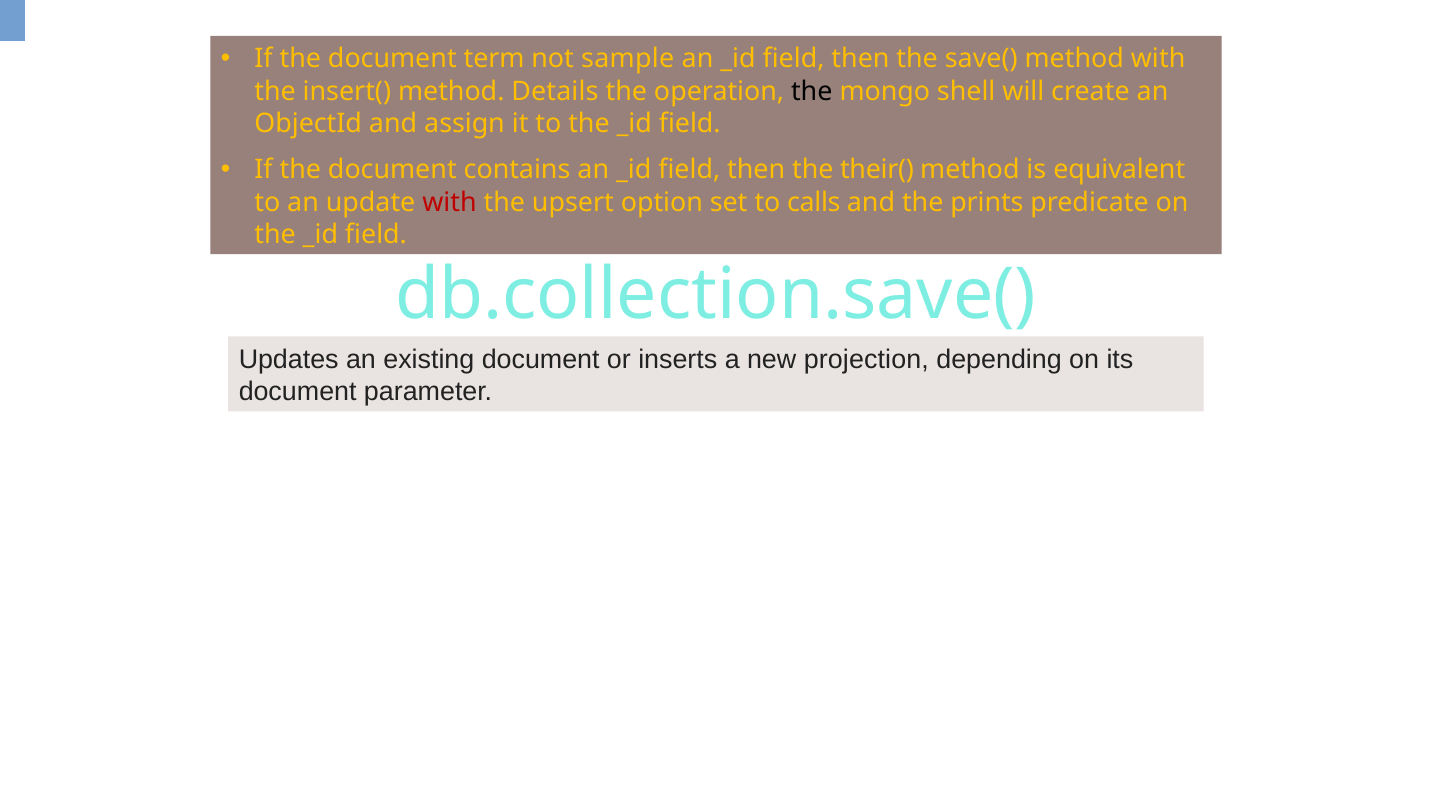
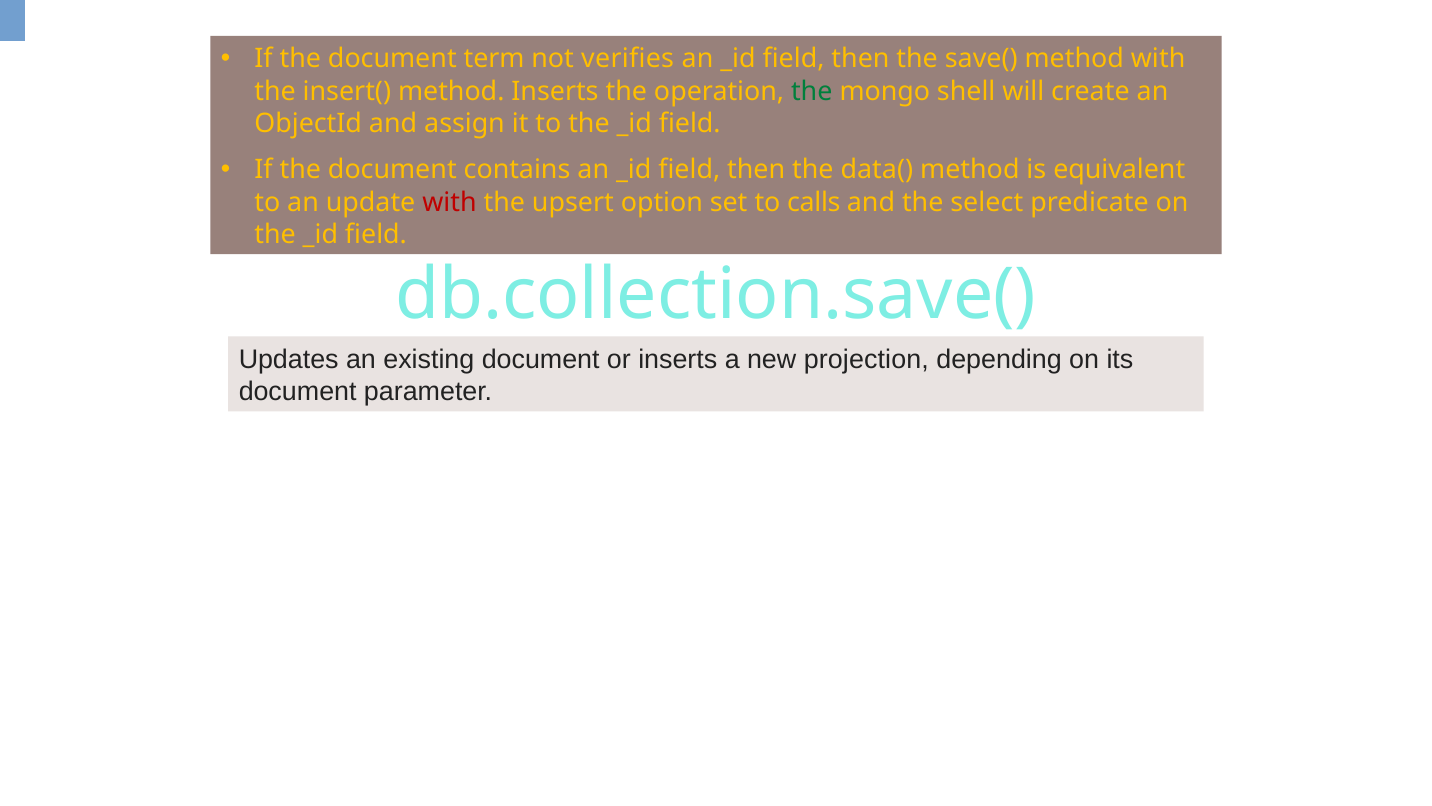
sample: sample -> verifies (628, 59)
method Details: Details -> Inserts (555, 91)
the colour: black -> green (812, 91)
their(: their( -> data( (877, 170)
prints: prints -> select (987, 202)
